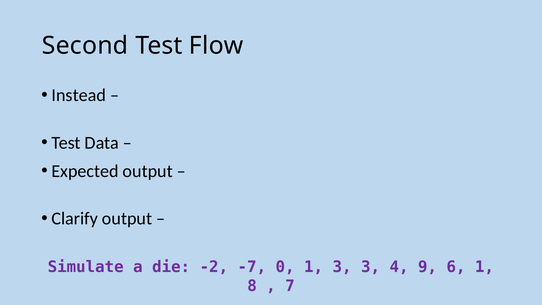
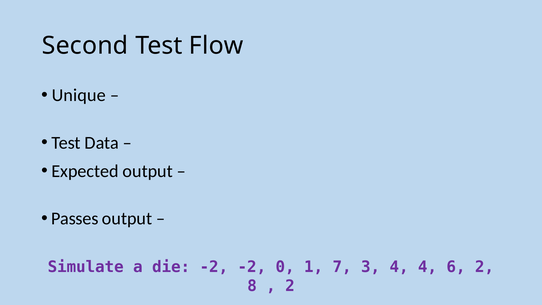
Instead: Instead -> Unique (79, 95)
Clarify: Clarify -> Passes (75, 219)
-2 -7: -7 -> -2 (252, 267)
1 3: 3 -> 7 (342, 267)
4 9: 9 -> 4 (427, 267)
6 1: 1 -> 2 (484, 267)
7: 7 -> 2 (290, 286)
